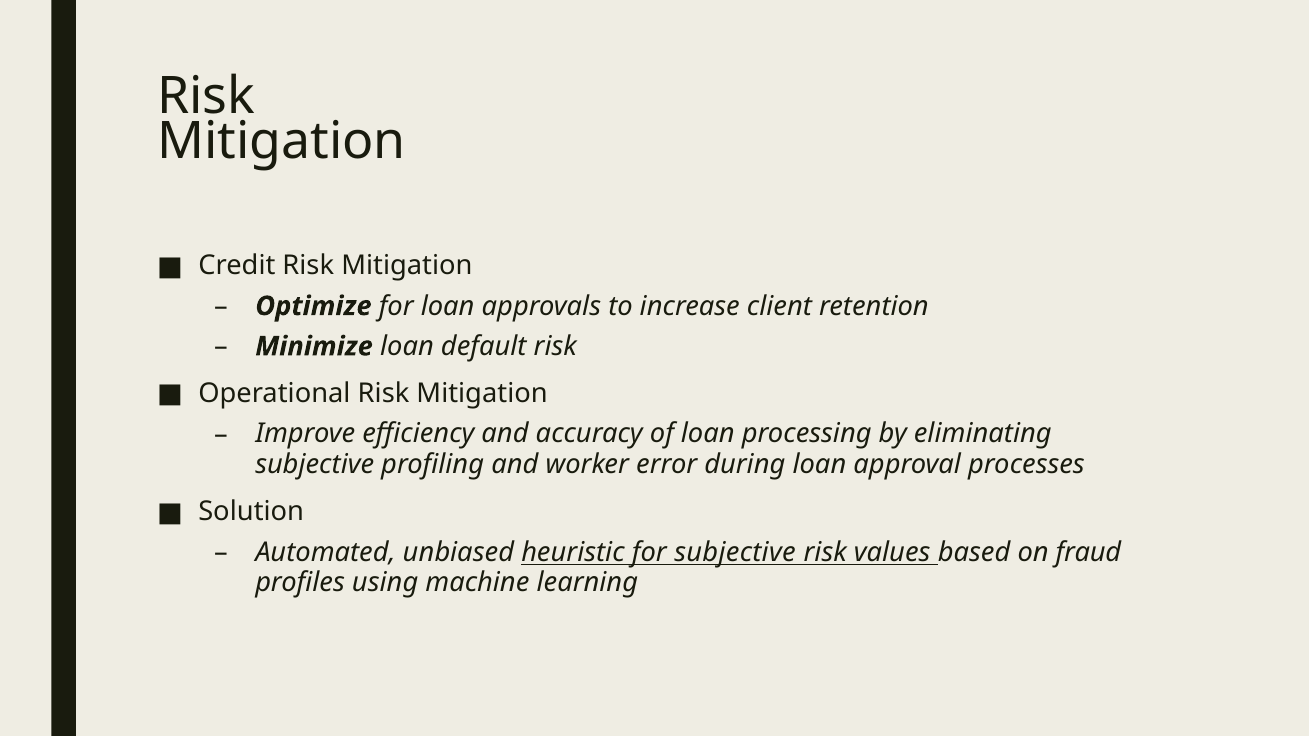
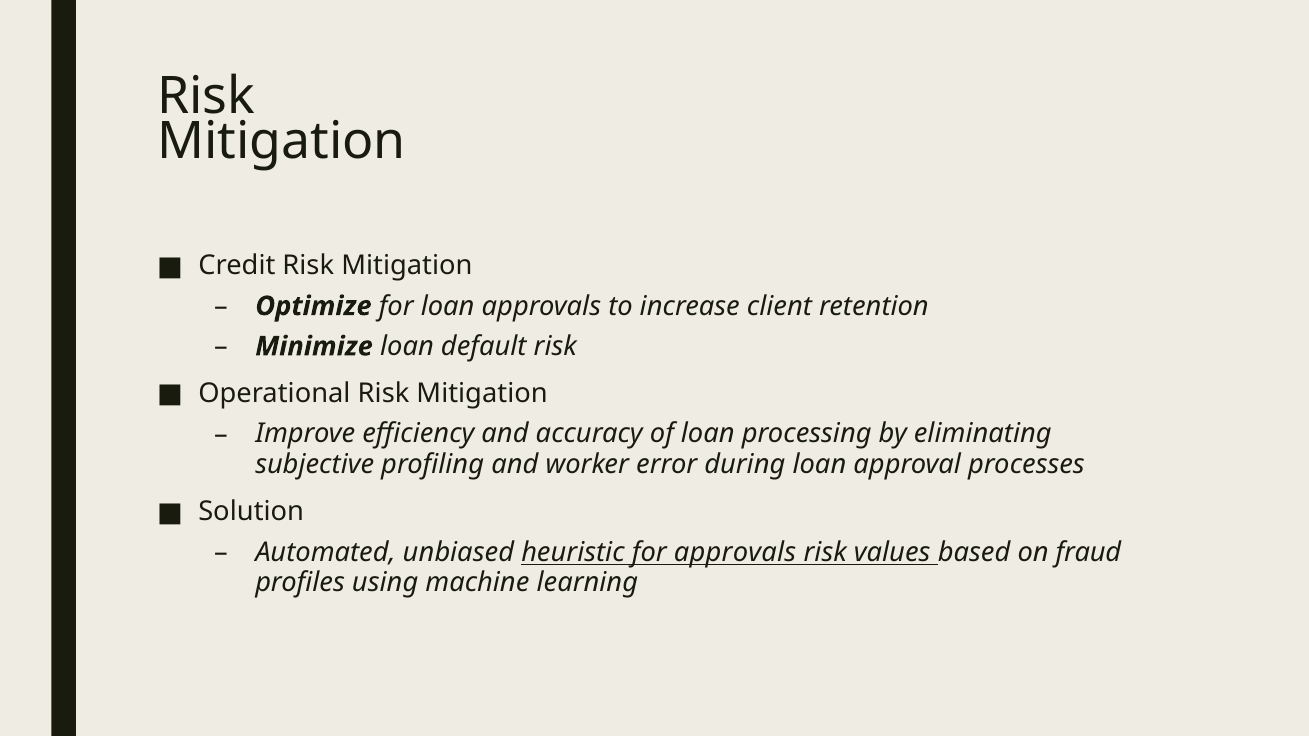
for subjective: subjective -> approvals (735, 552)
